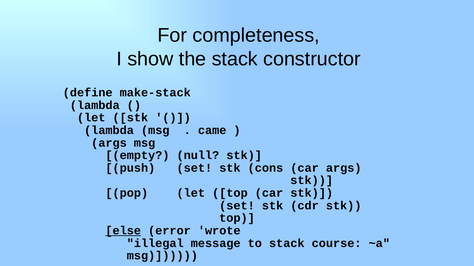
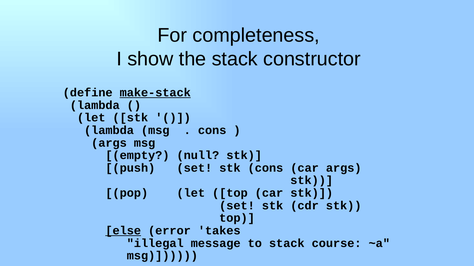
make-stack underline: none -> present (155, 93)
came: came -> cons (212, 131)
wrote: wrote -> takes (219, 231)
